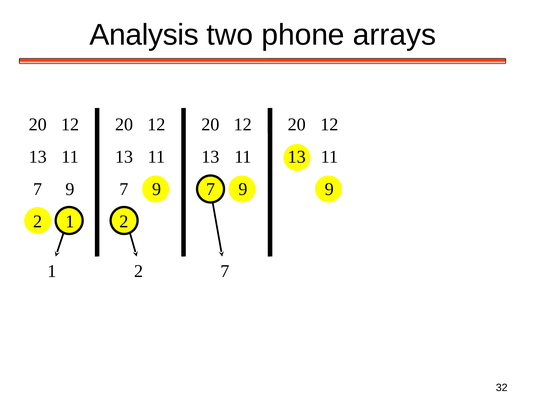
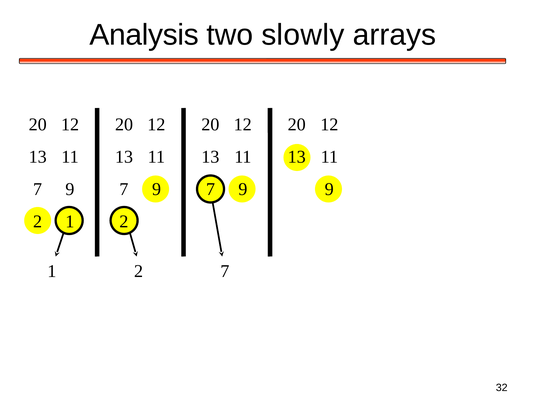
phone: phone -> slowly (303, 35)
